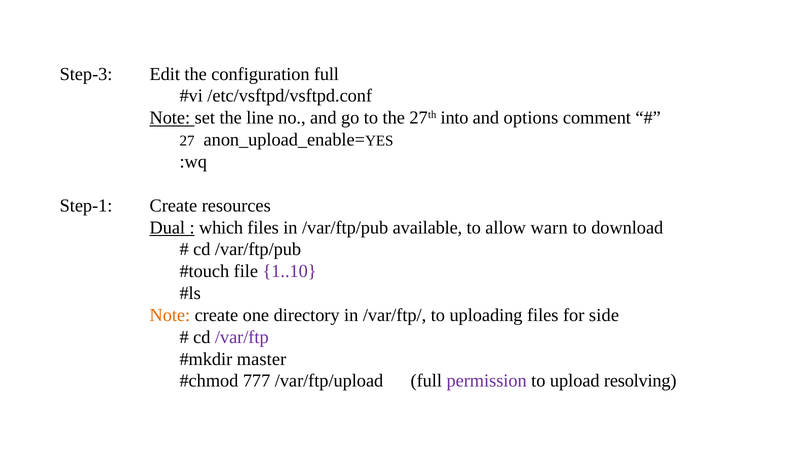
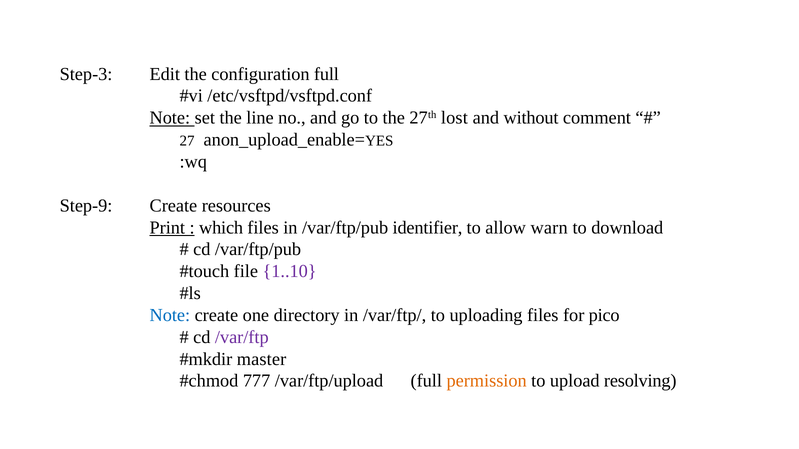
into: into -> lost (454, 118)
options: options -> without (531, 118)
Step-1: Step-1 -> Step-9 (86, 206)
Dual: Dual -> Print (167, 228)
available: available -> identifier (427, 228)
Note colour: orange -> blue (170, 315)
side: side -> pico (604, 315)
permission colour: purple -> orange (487, 381)
